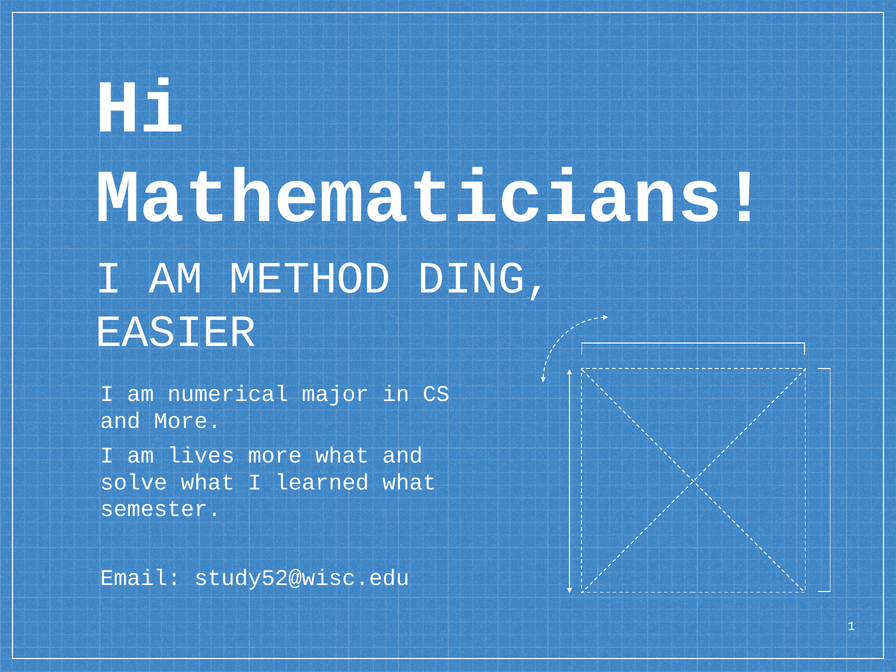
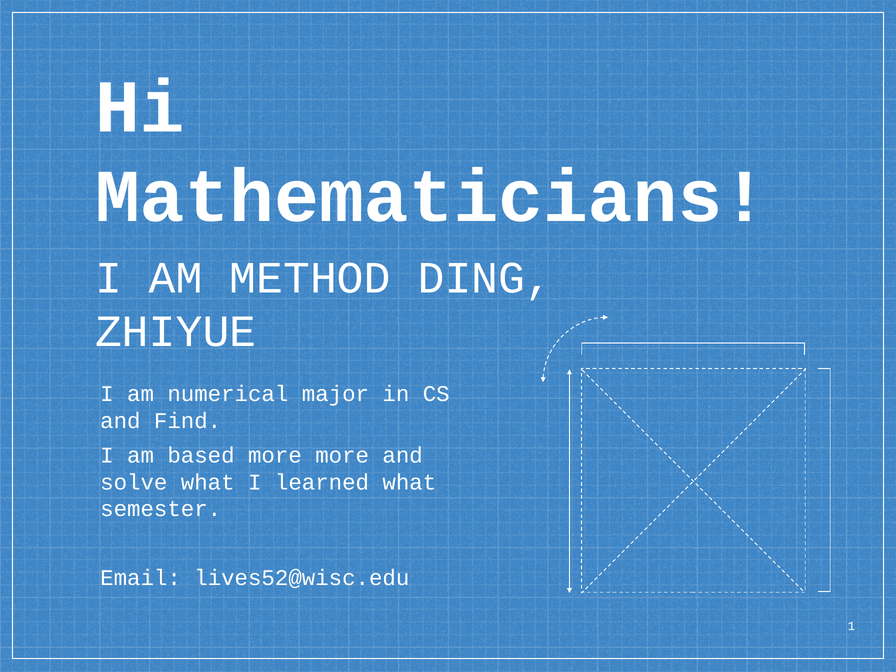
EASIER: EASIER -> ZHIYUE (176, 332)
and More: More -> Find (188, 421)
lives: lives -> based (201, 455)
more what: what -> more (342, 455)
study52@wisc.edu: study52@wisc.edu -> lives52@wisc.edu (302, 578)
